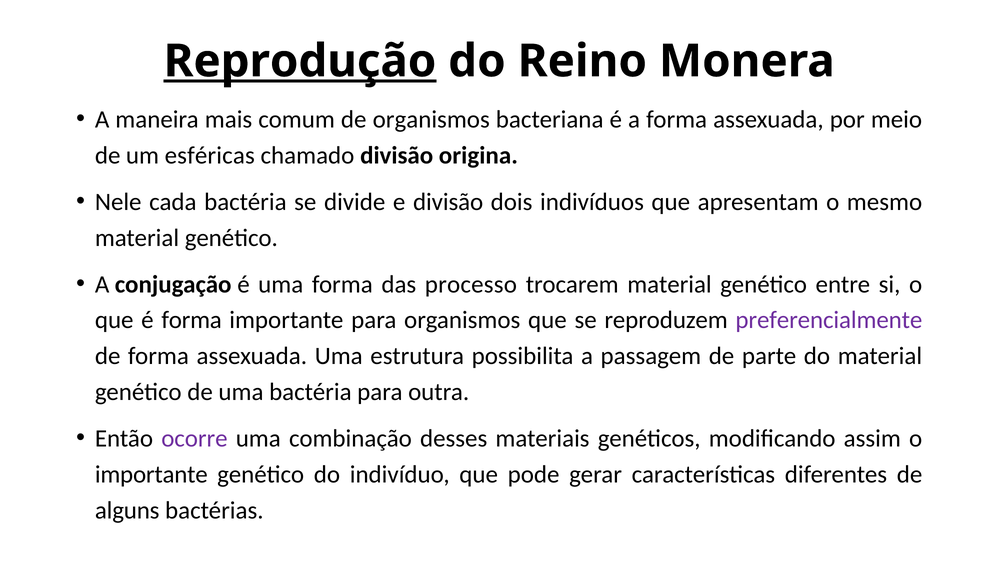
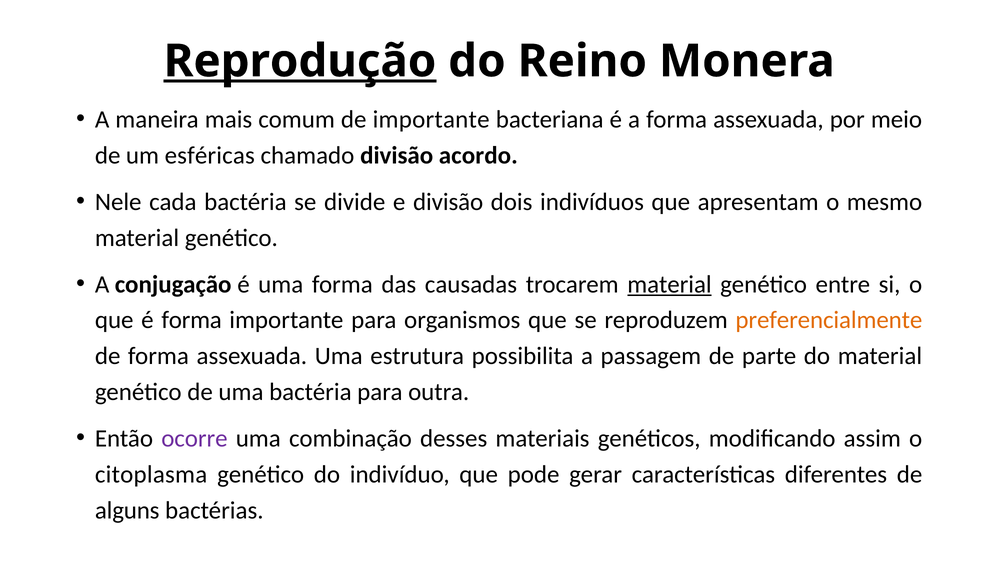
de organismos: organismos -> importante (431, 120)
origina: origina -> acordo (478, 156)
processo: processo -> causadas (471, 284)
material underline: none -> present (669, 284)
preferencialmente colour: purple -> orange (829, 320)
importante: importante -> citoplasma (151, 474)
